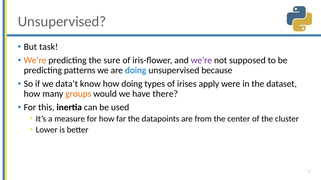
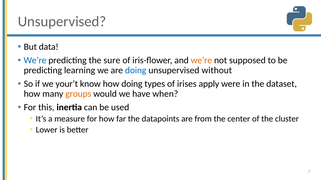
task: task -> data (49, 47)
We’re colour: orange -> blue (35, 60)
we’re colour: purple -> orange (201, 60)
patterns: patterns -> learning (80, 71)
because: because -> without (217, 71)
data’t: data’t -> your’t (67, 84)
there: there -> when (165, 94)
